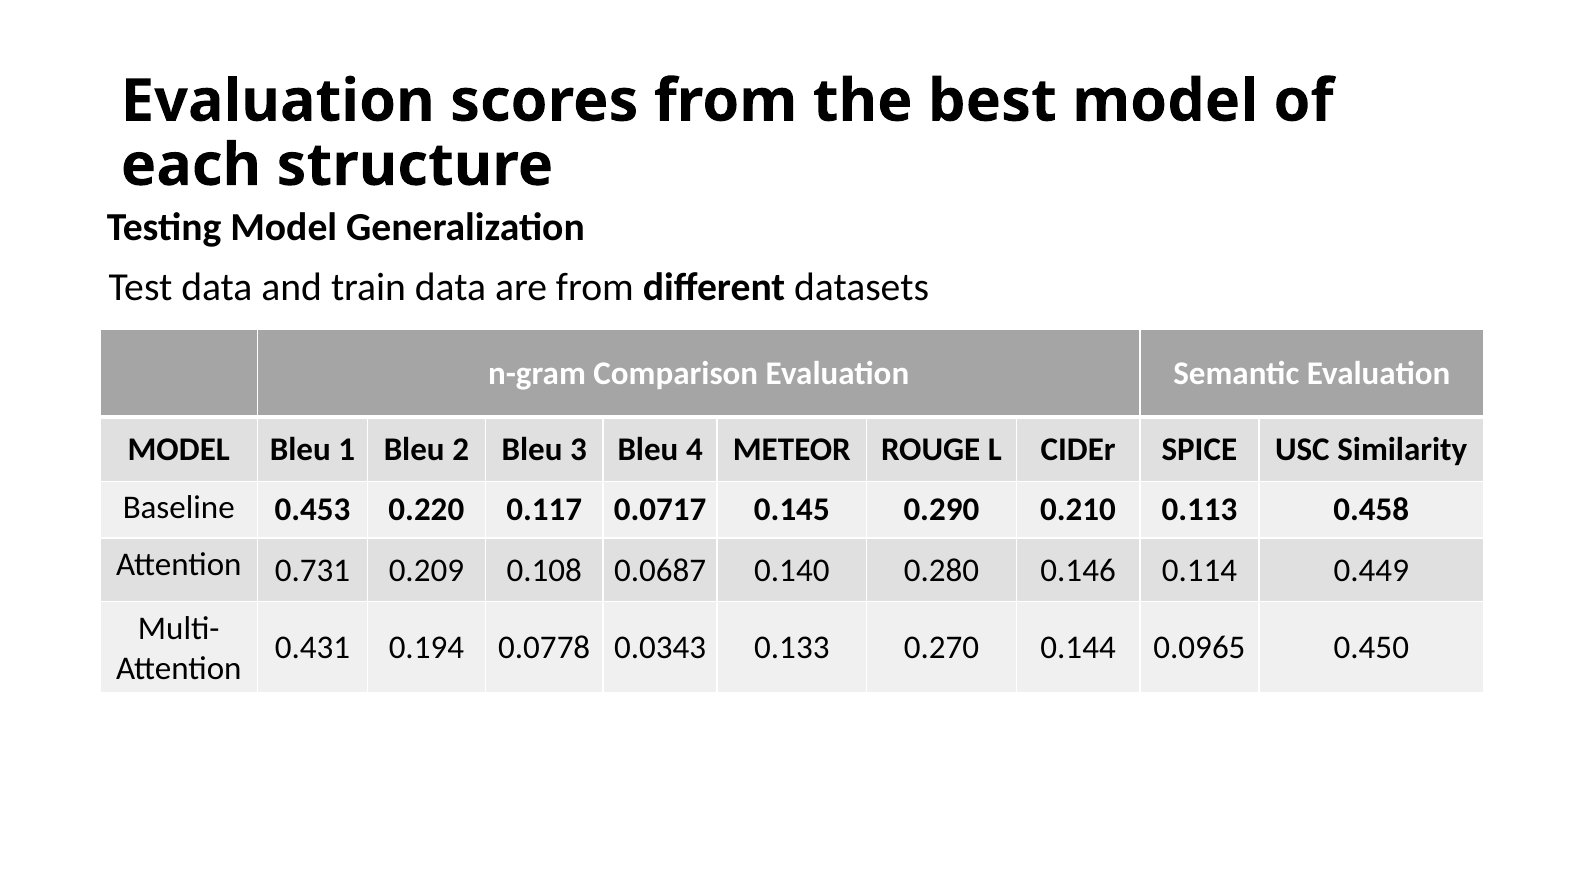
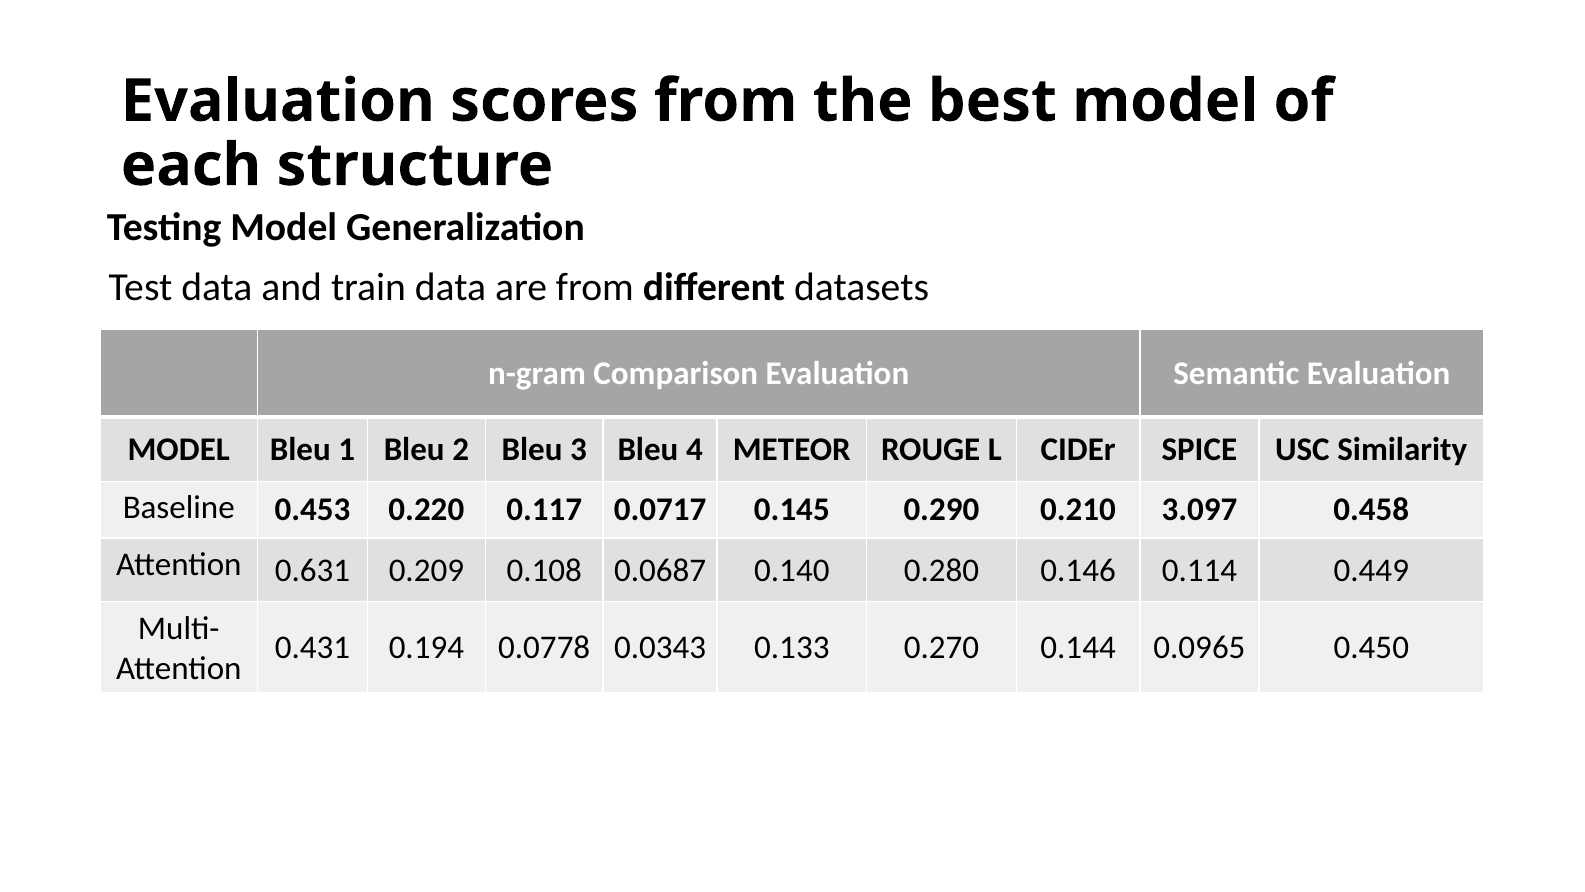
0.113: 0.113 -> 3.097 (1199, 510)
0.731: 0.731 -> 0.631 (313, 570)
